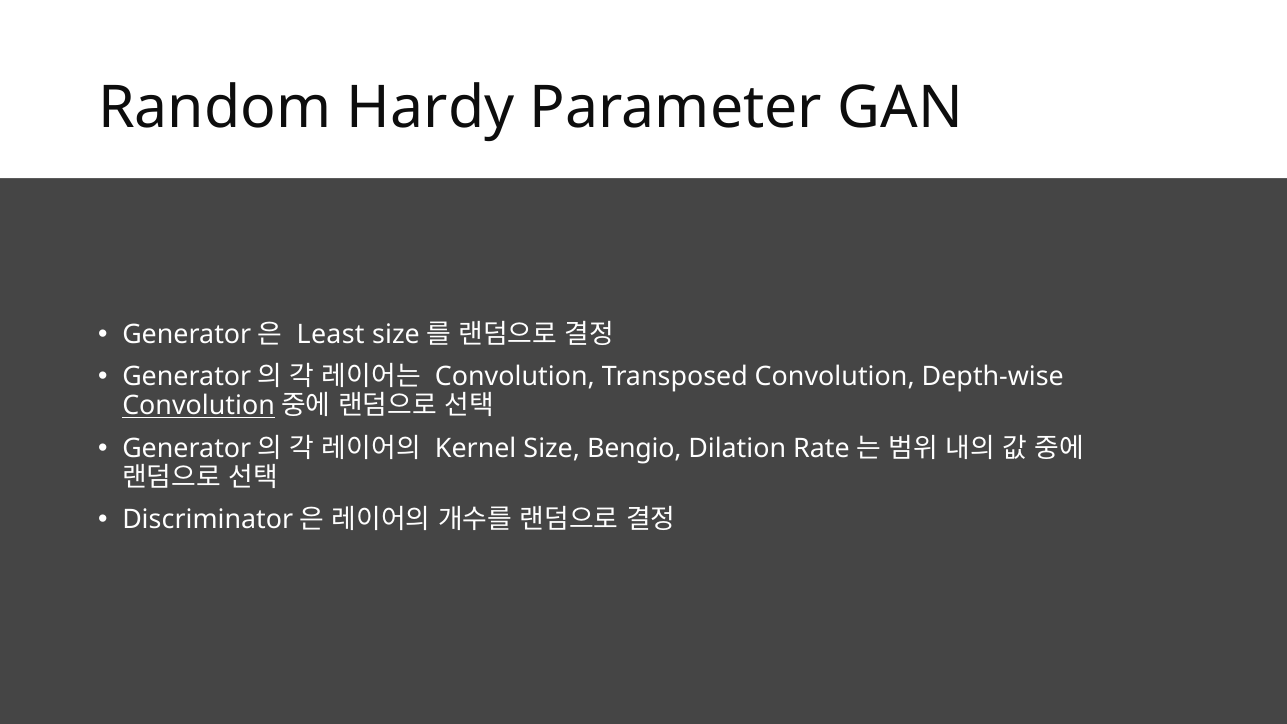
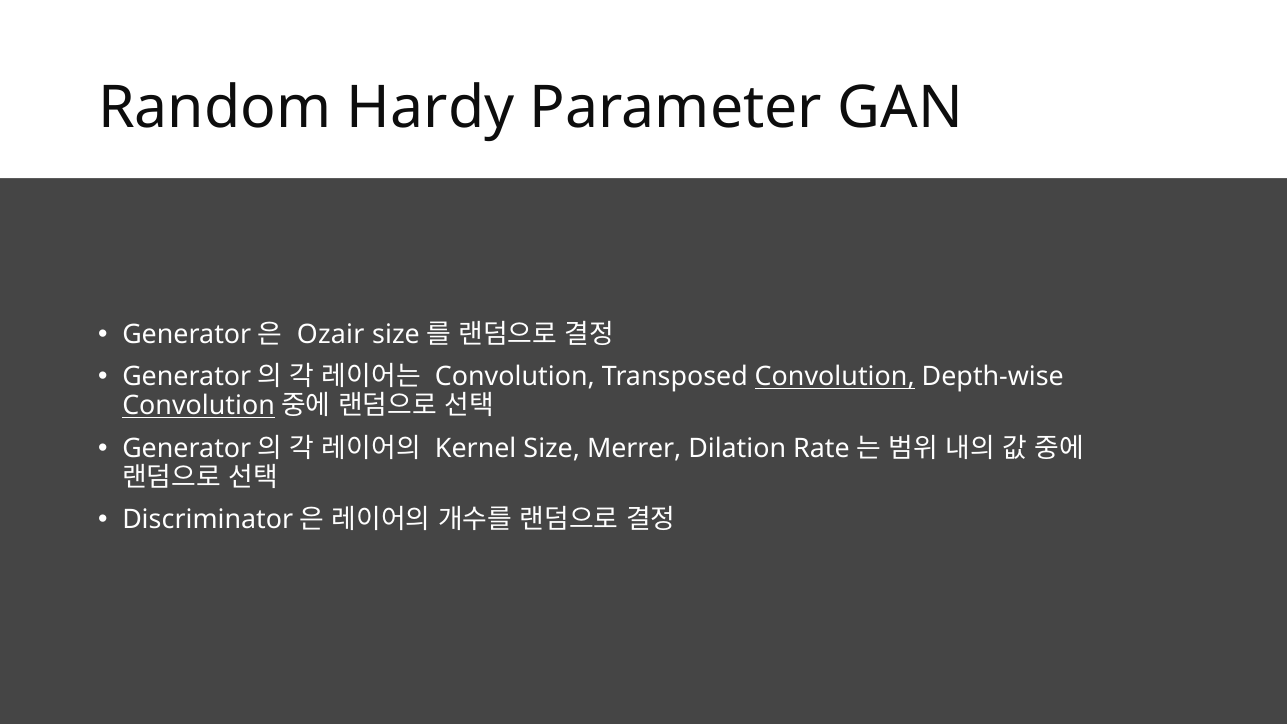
Least: Least -> Ozair (331, 335)
Convolution underline: none -> present (835, 377)
Bengio: Bengio -> Merrer (634, 448)
